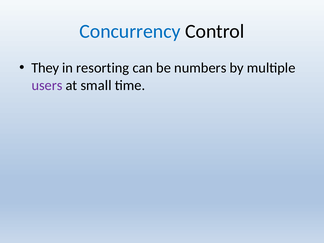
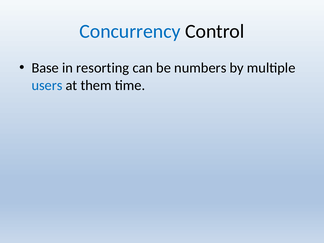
They: They -> Base (45, 68)
users colour: purple -> blue (47, 85)
small: small -> them (96, 85)
